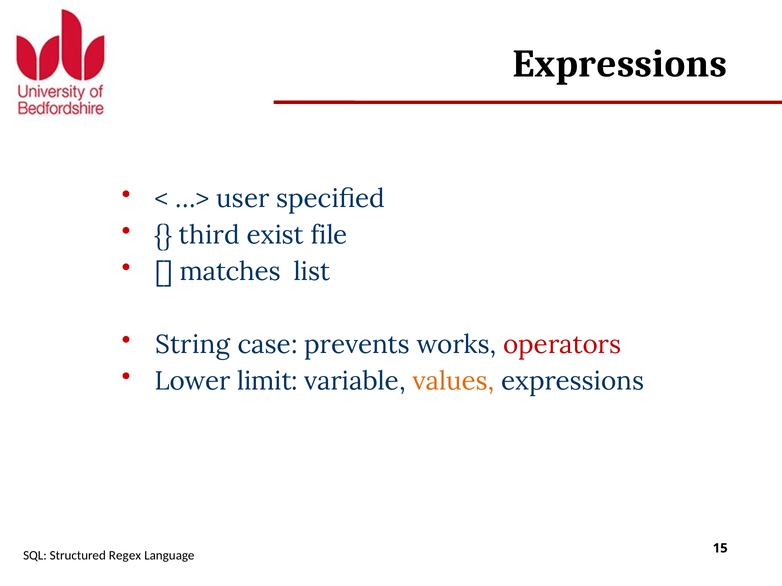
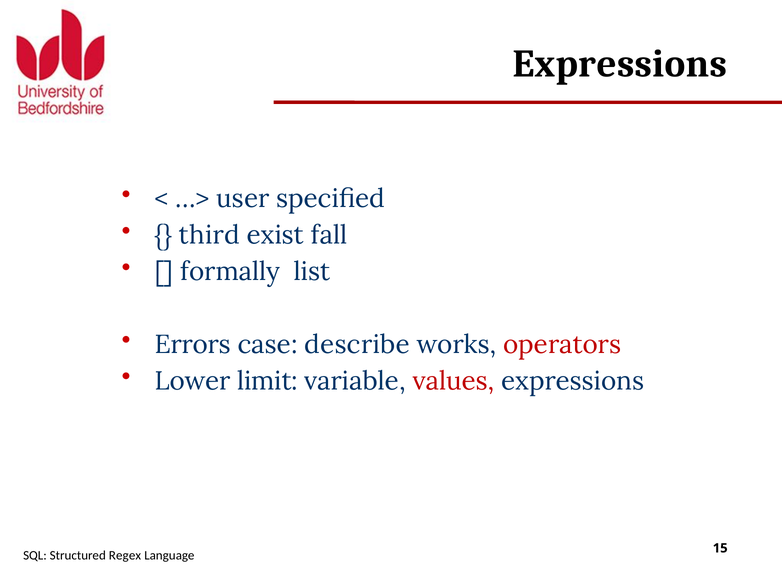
file: file -> fall (329, 235)
matches: matches -> formally (230, 272)
String: String -> Errors (193, 345)
prevents: prevents -> describe (357, 345)
values colour: orange -> red (453, 381)
